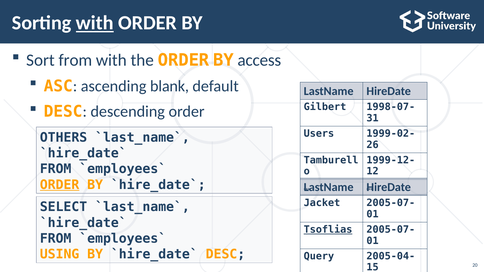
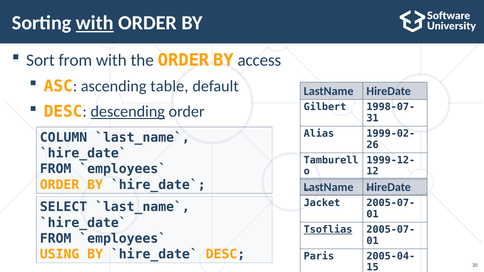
blank: blank -> table (169, 86)
descending underline: none -> present (128, 112)
Users: Users -> Alias (319, 134)
OTHERS: OTHERS -> COLUMN (64, 138)
ORDER underline: present -> none (60, 185)
Query: Query -> Paris (319, 256)
